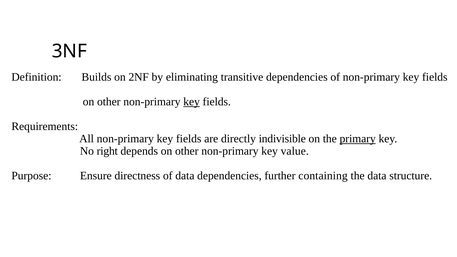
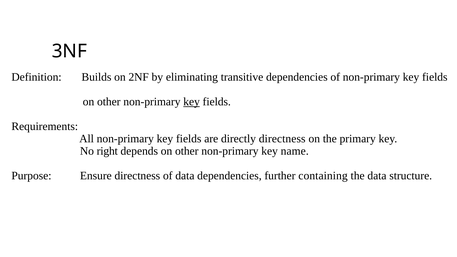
directly indivisible: indivisible -> directness (282, 139)
primary underline: present -> none (358, 139)
value: value -> name (295, 151)
